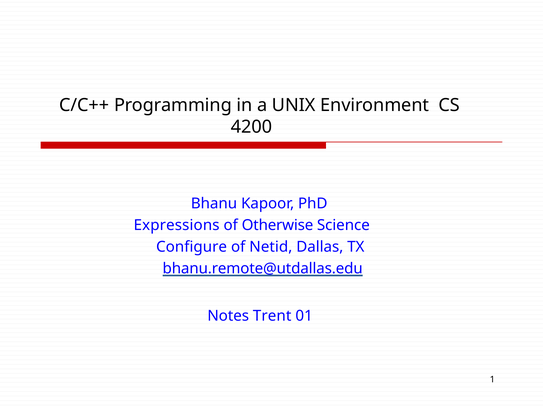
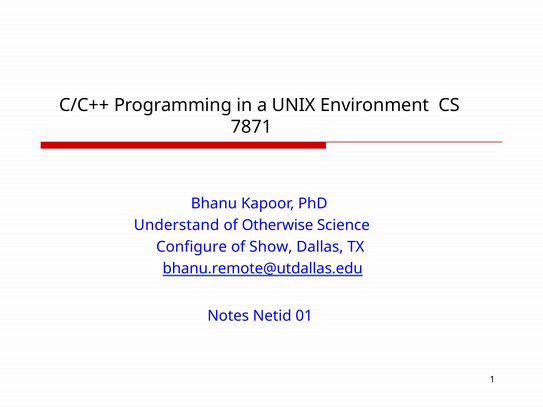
4200: 4200 -> 7871 (251, 127)
Expressions: Expressions -> Understand (177, 225)
Netid: Netid -> Show (271, 247)
Trent: Trent -> Netid (272, 316)
